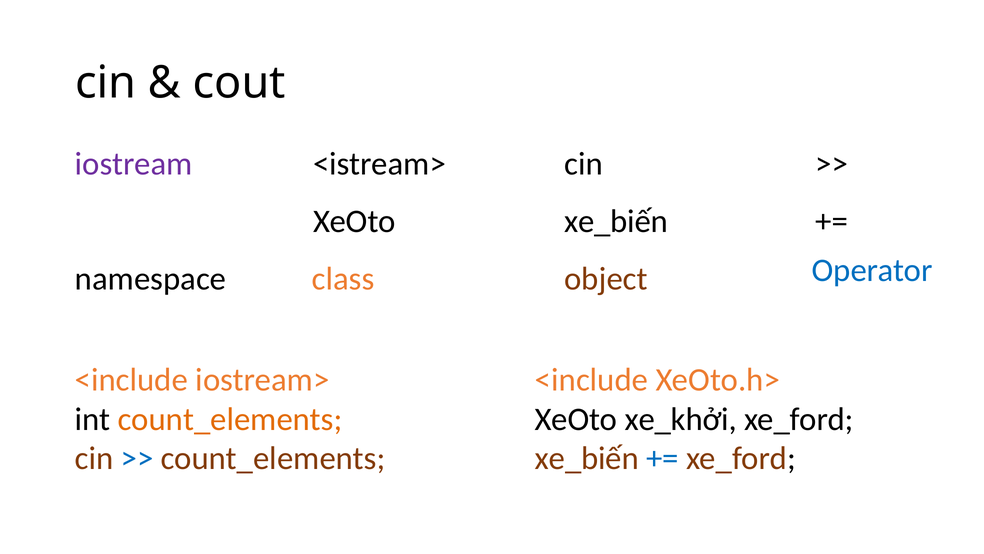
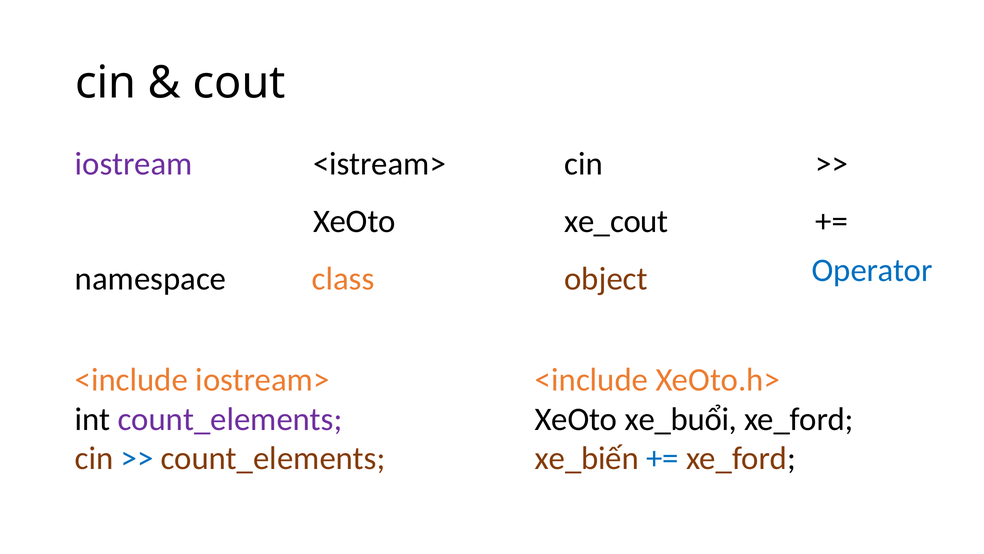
xe_biến: xe_biến -> xe_cout (616, 221)
count_elements colour: orange -> purple (230, 419)
xe_khởi: xe_khởi -> xe_buổi (681, 419)
